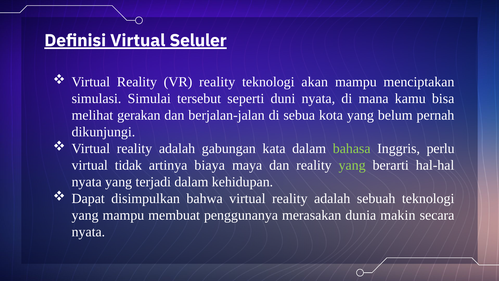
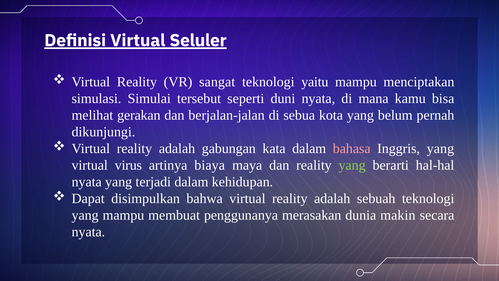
VR reality: reality -> sangat (217, 82)
akan: akan -> yaitu (315, 82)
bahasa colour: light green -> pink (352, 148)
Inggris perlu: perlu -> yang (440, 148)
tidak: tidak -> virus (128, 165)
